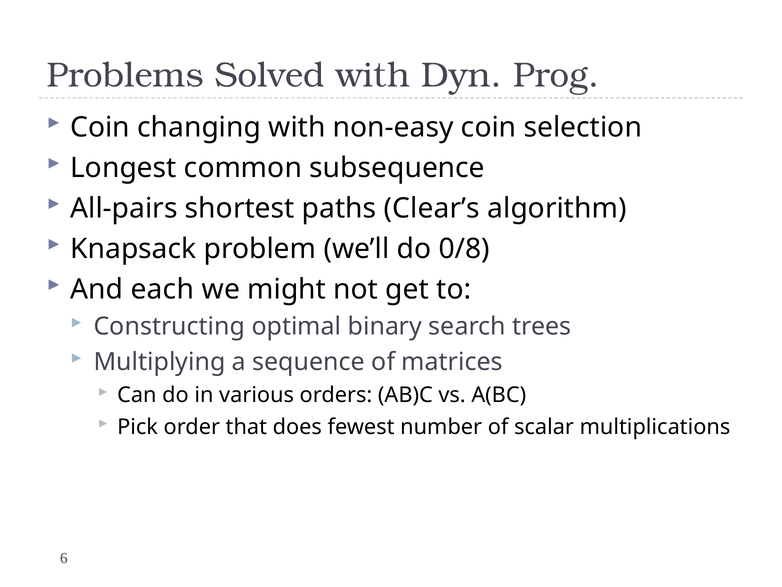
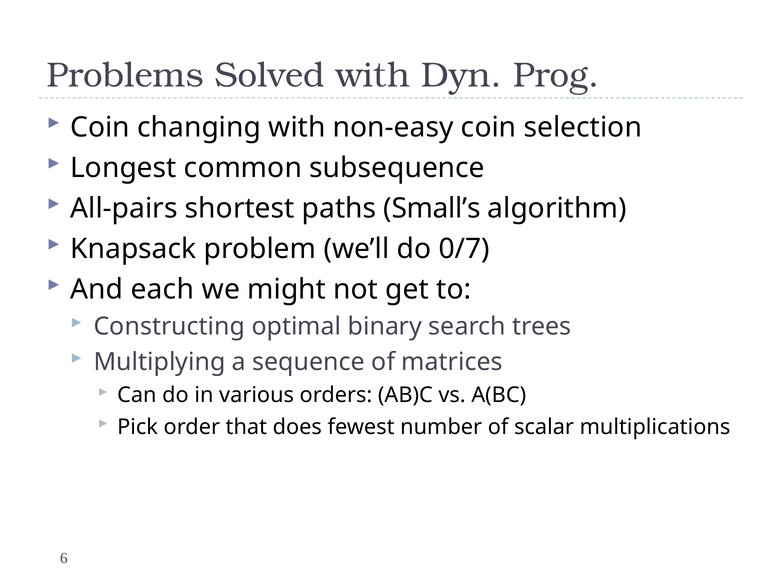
Clear’s: Clear’s -> Small’s (432, 208)
0/8: 0/8 -> 0/7 (464, 249)
